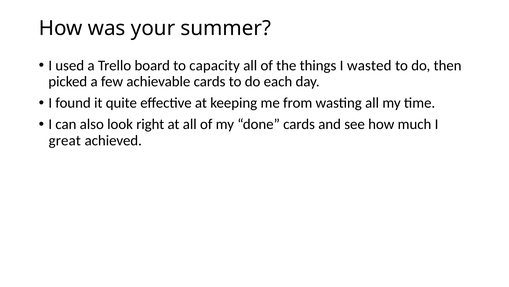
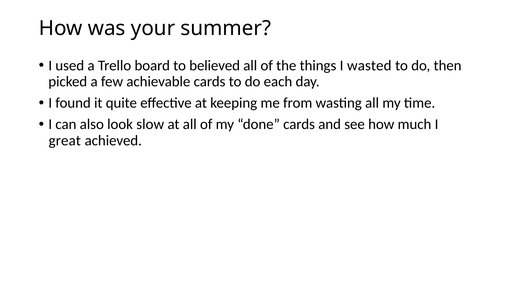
capacity: capacity -> believed (215, 65)
right: right -> slow (150, 124)
